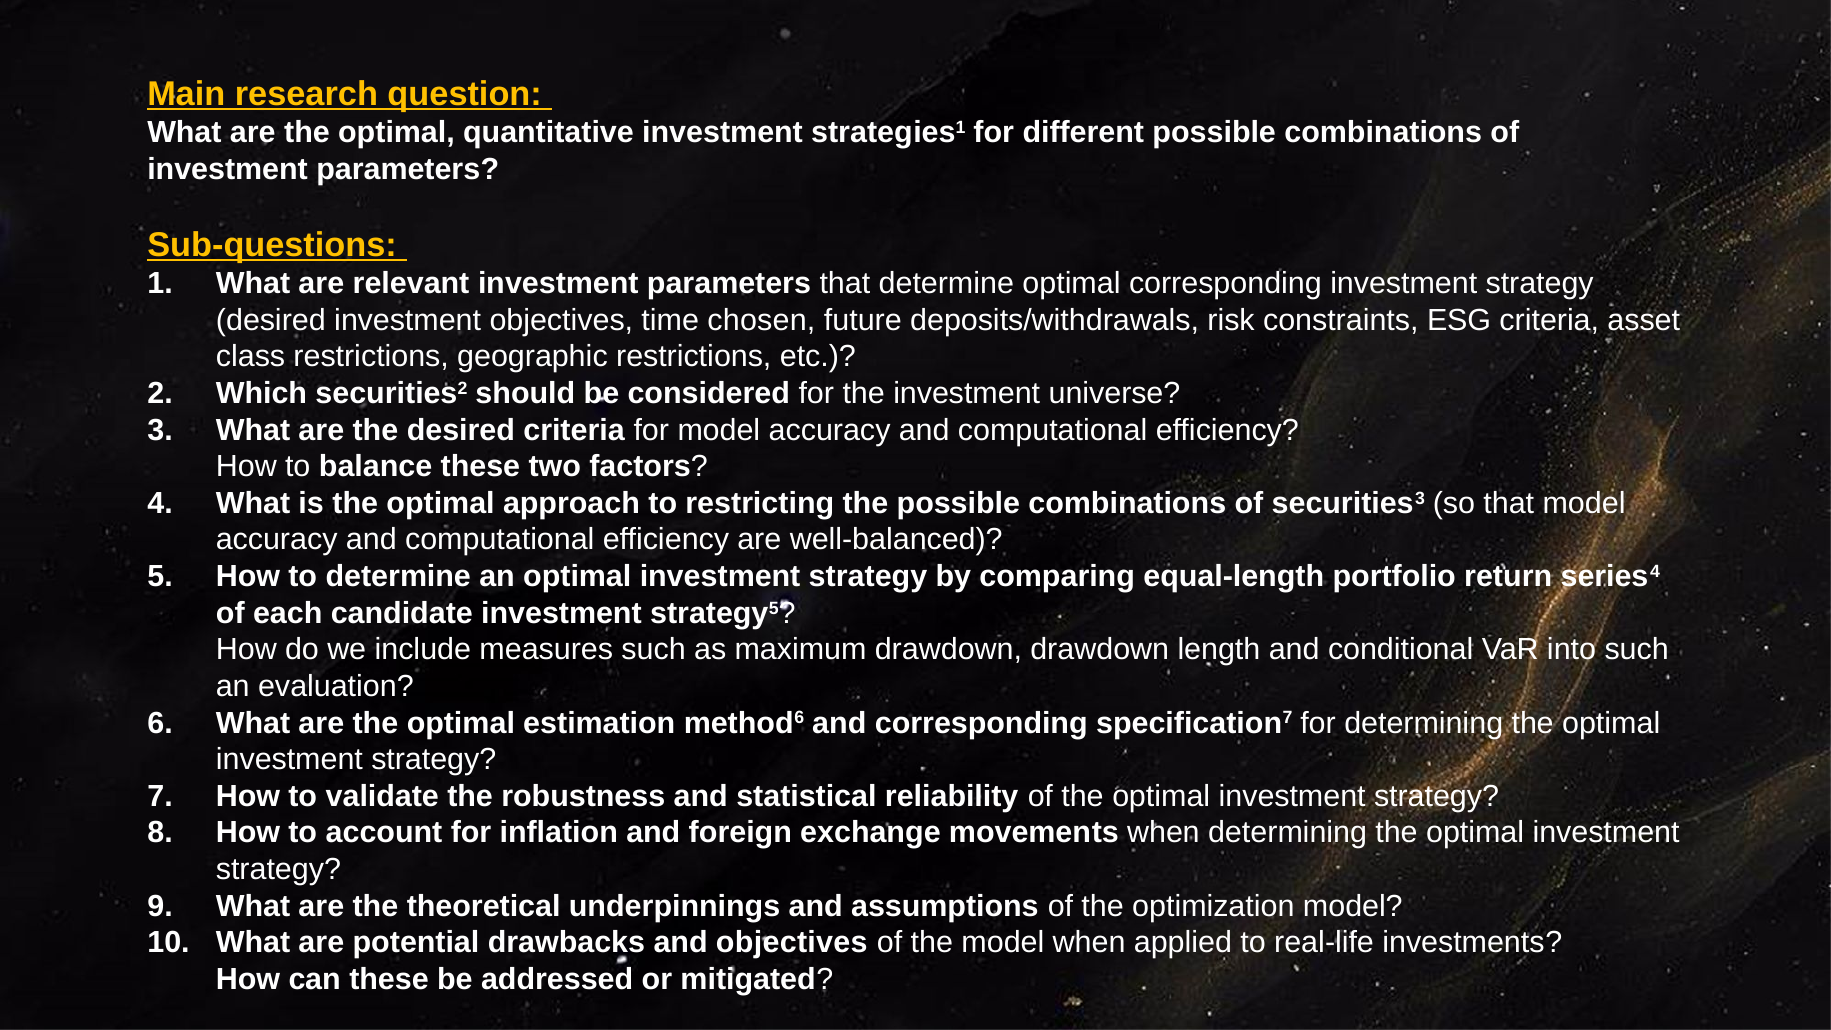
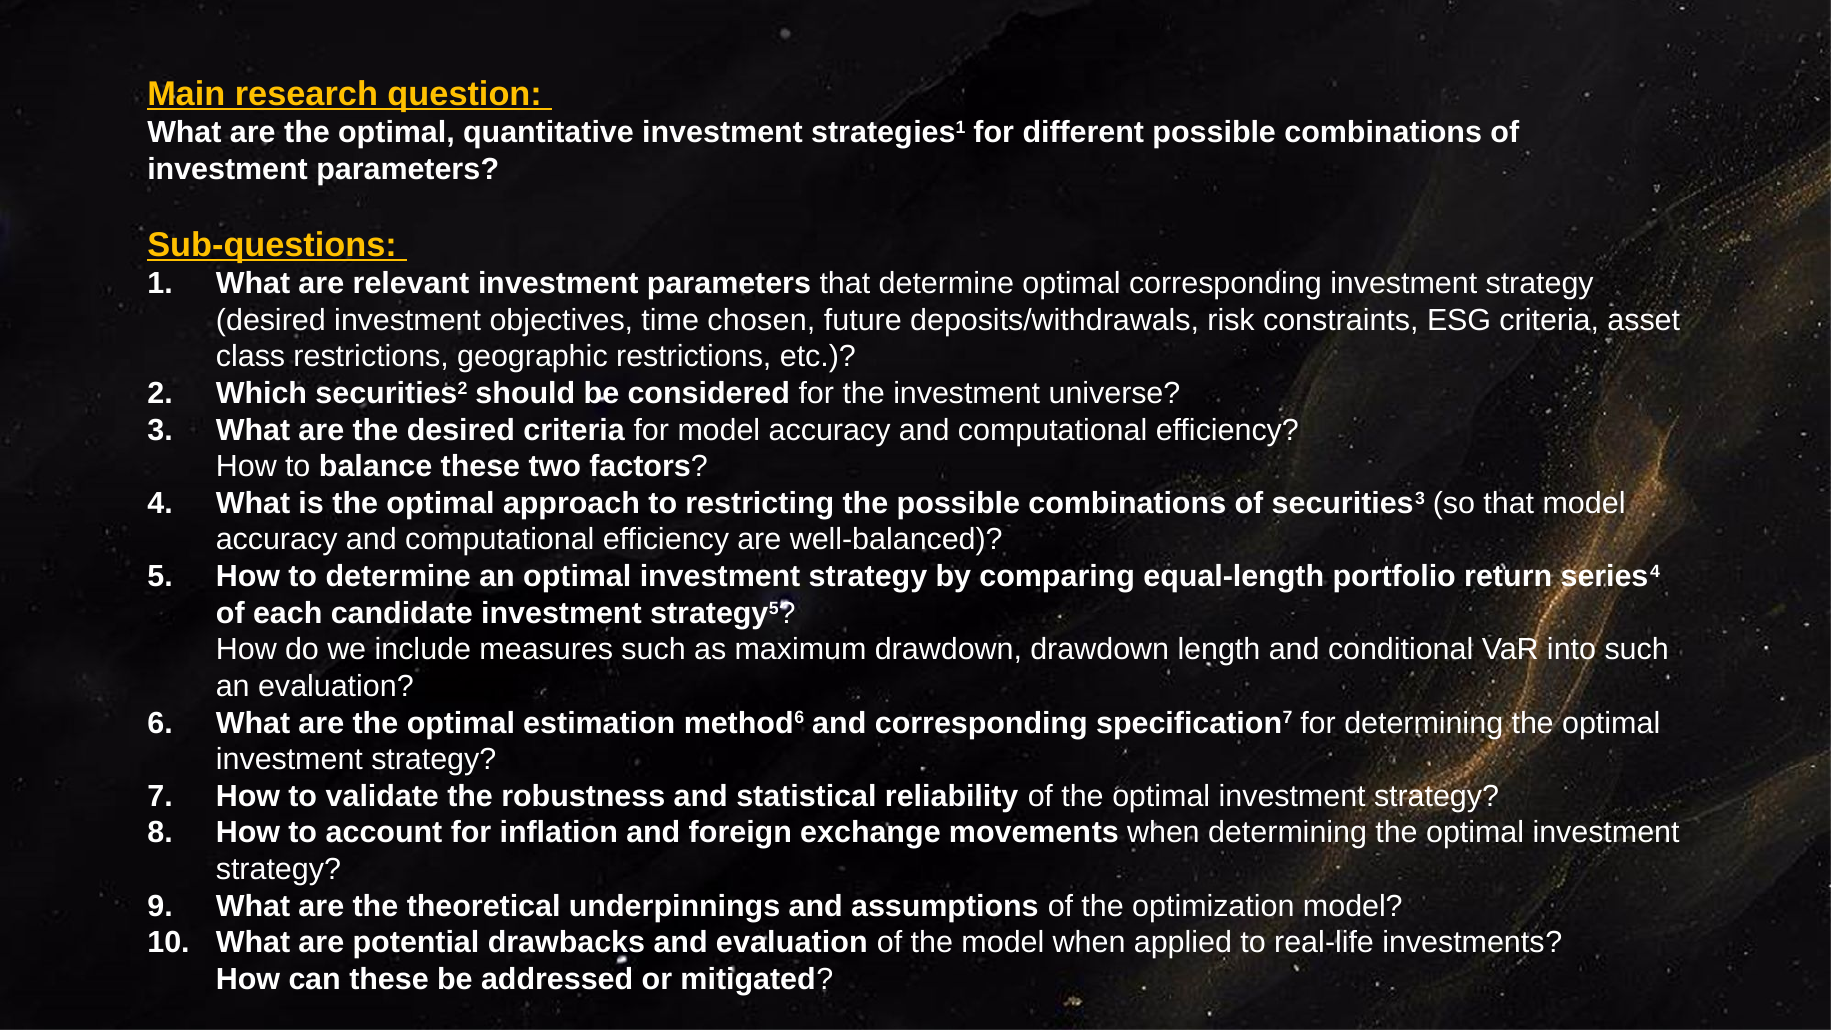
and objectives: objectives -> evaluation (792, 942)
